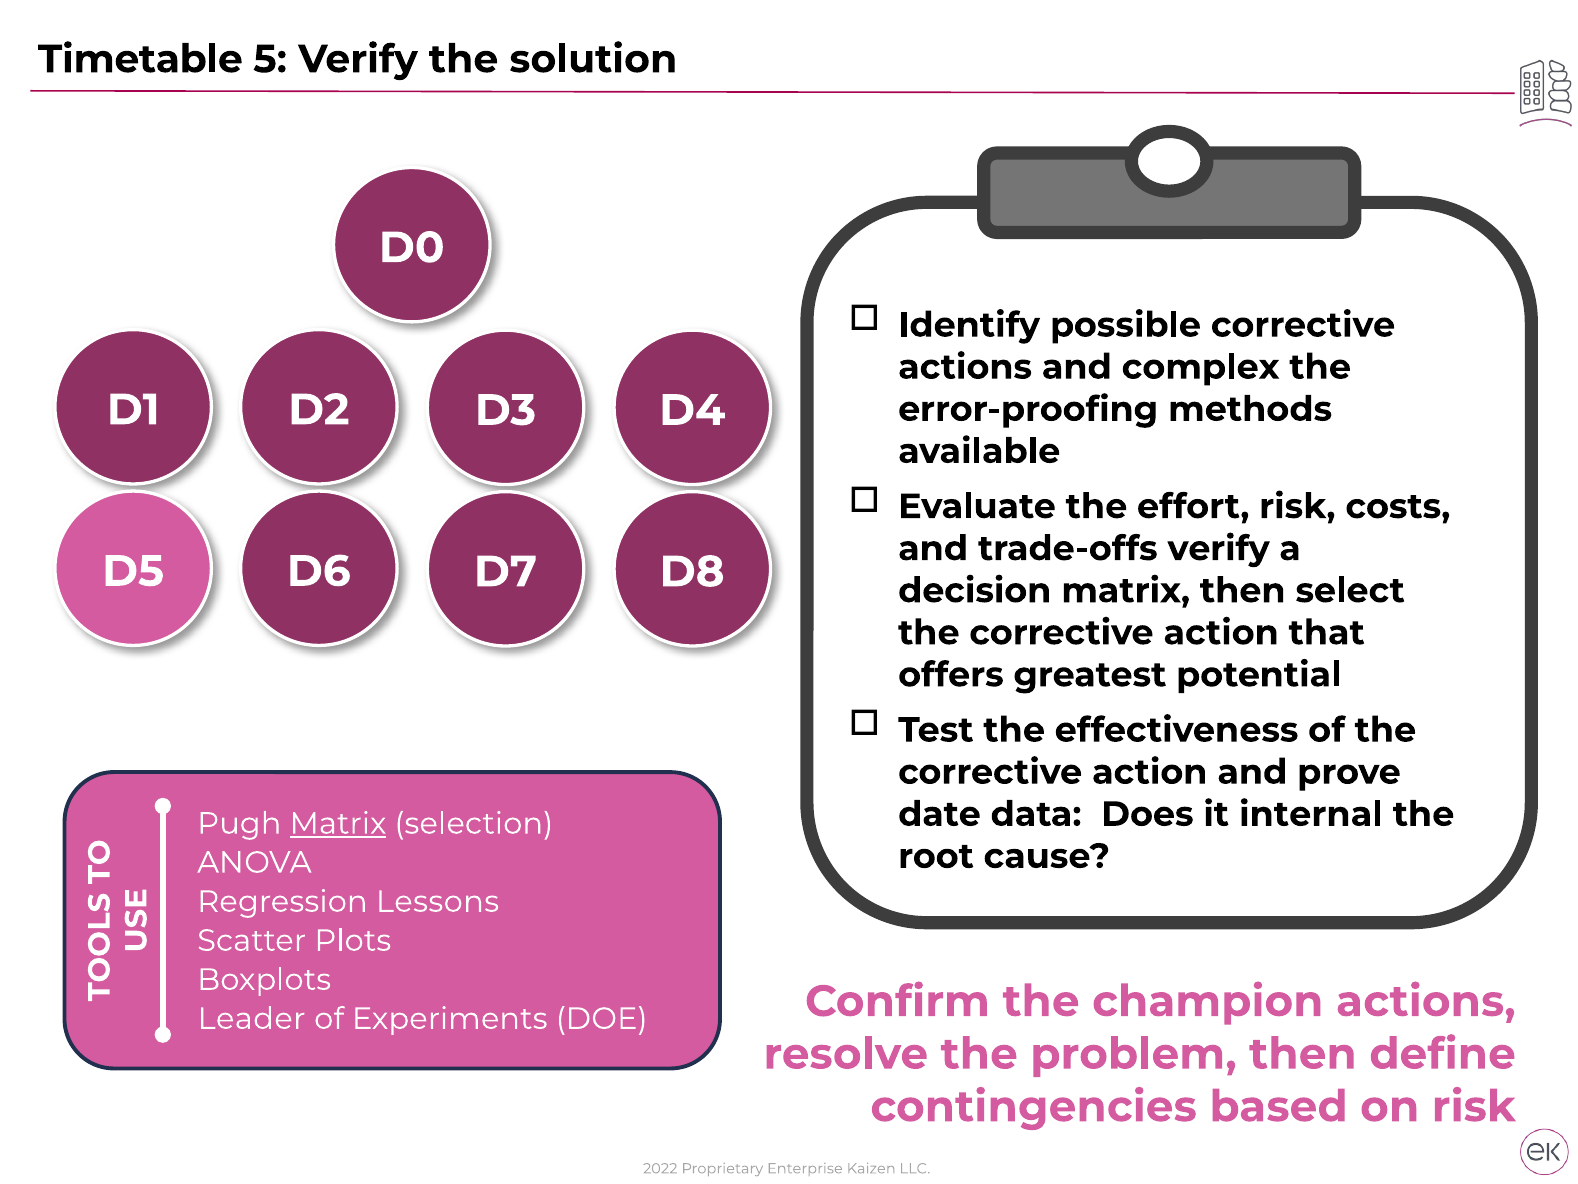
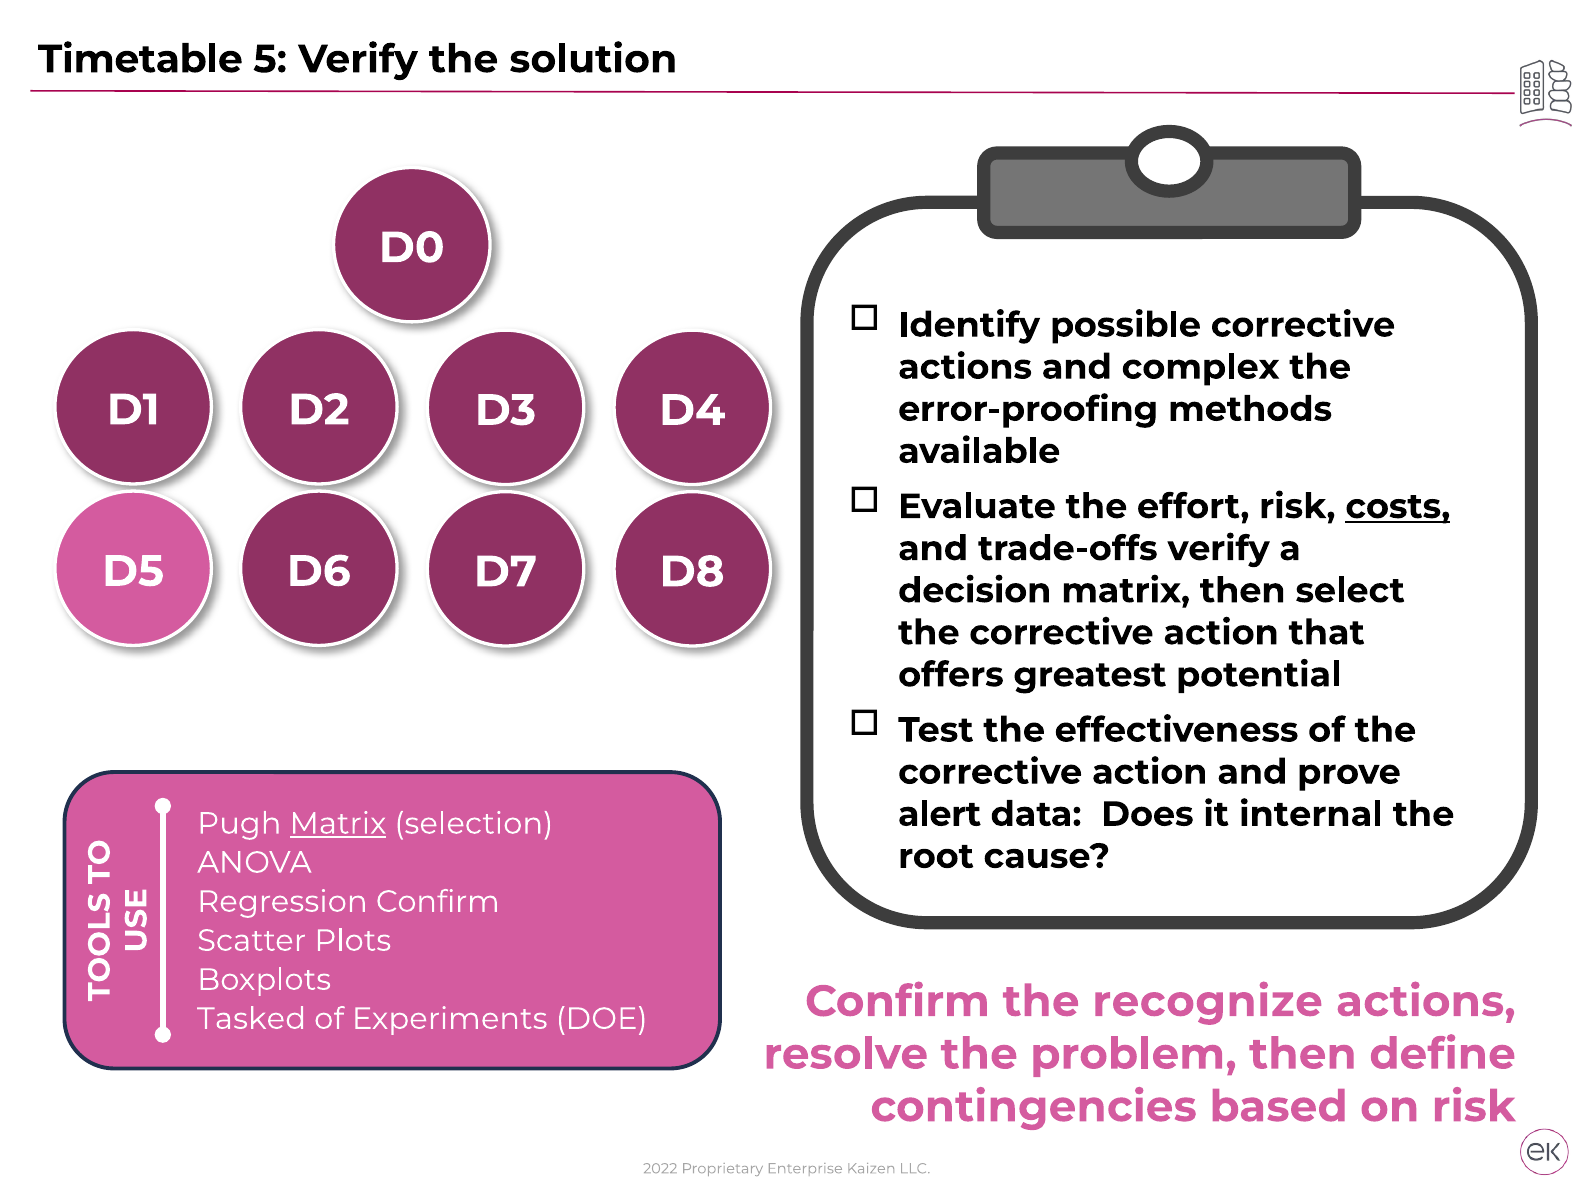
costs underline: none -> present (1398, 506)
date: date -> alert (940, 814)
Regression Lessons: Lessons -> Confirm (438, 901)
champion: champion -> recognize (1208, 1001)
Leader: Leader -> Tasked (252, 1018)
